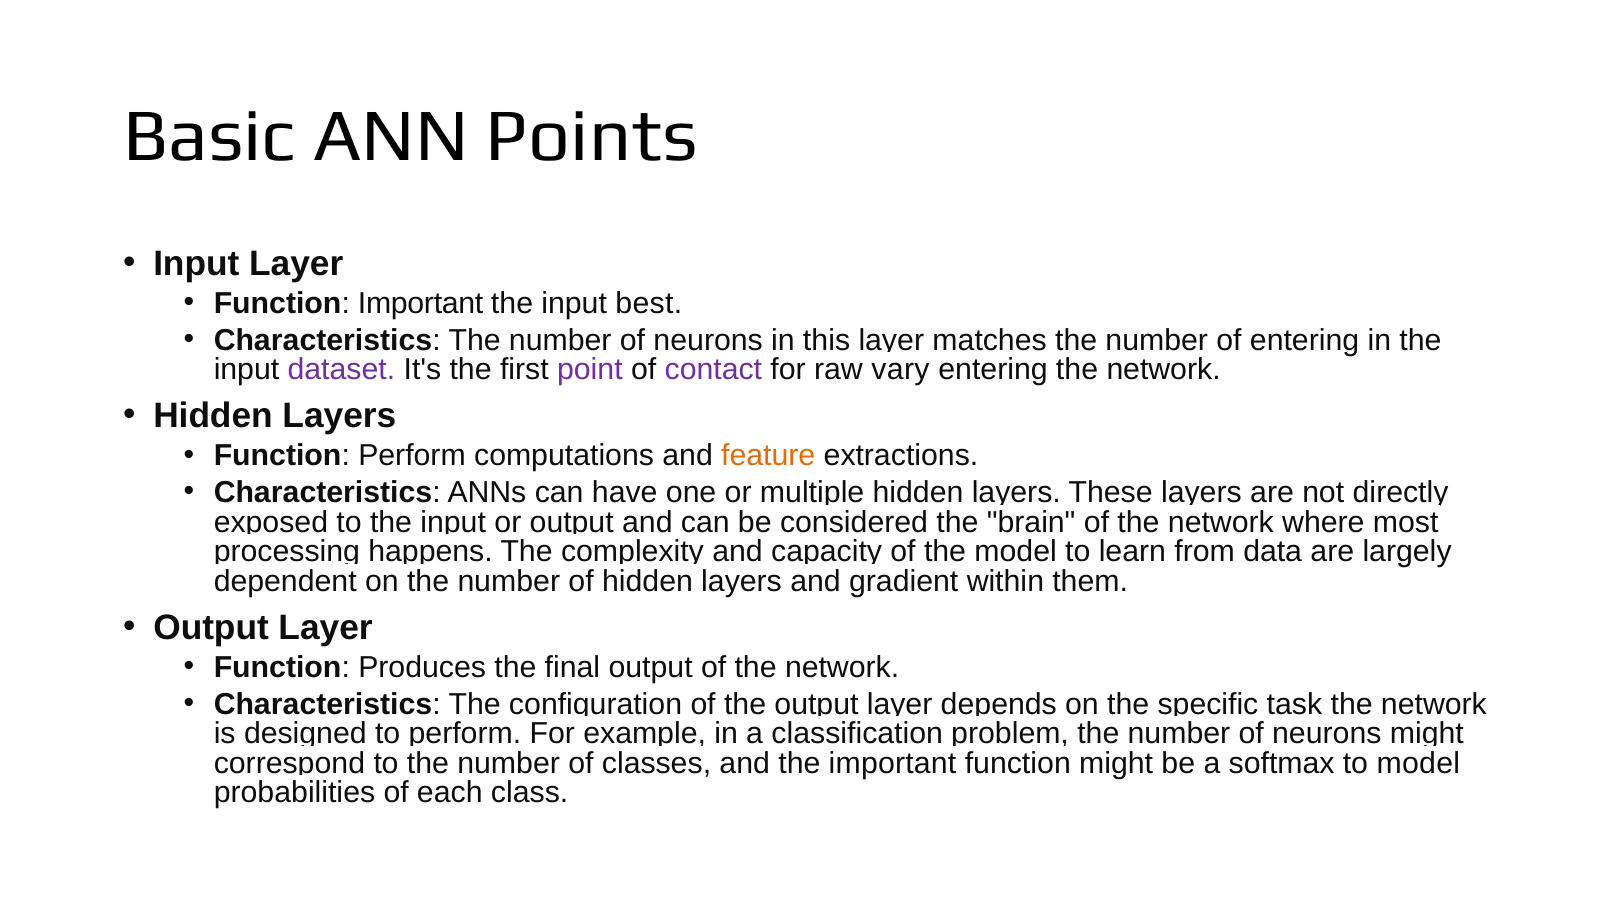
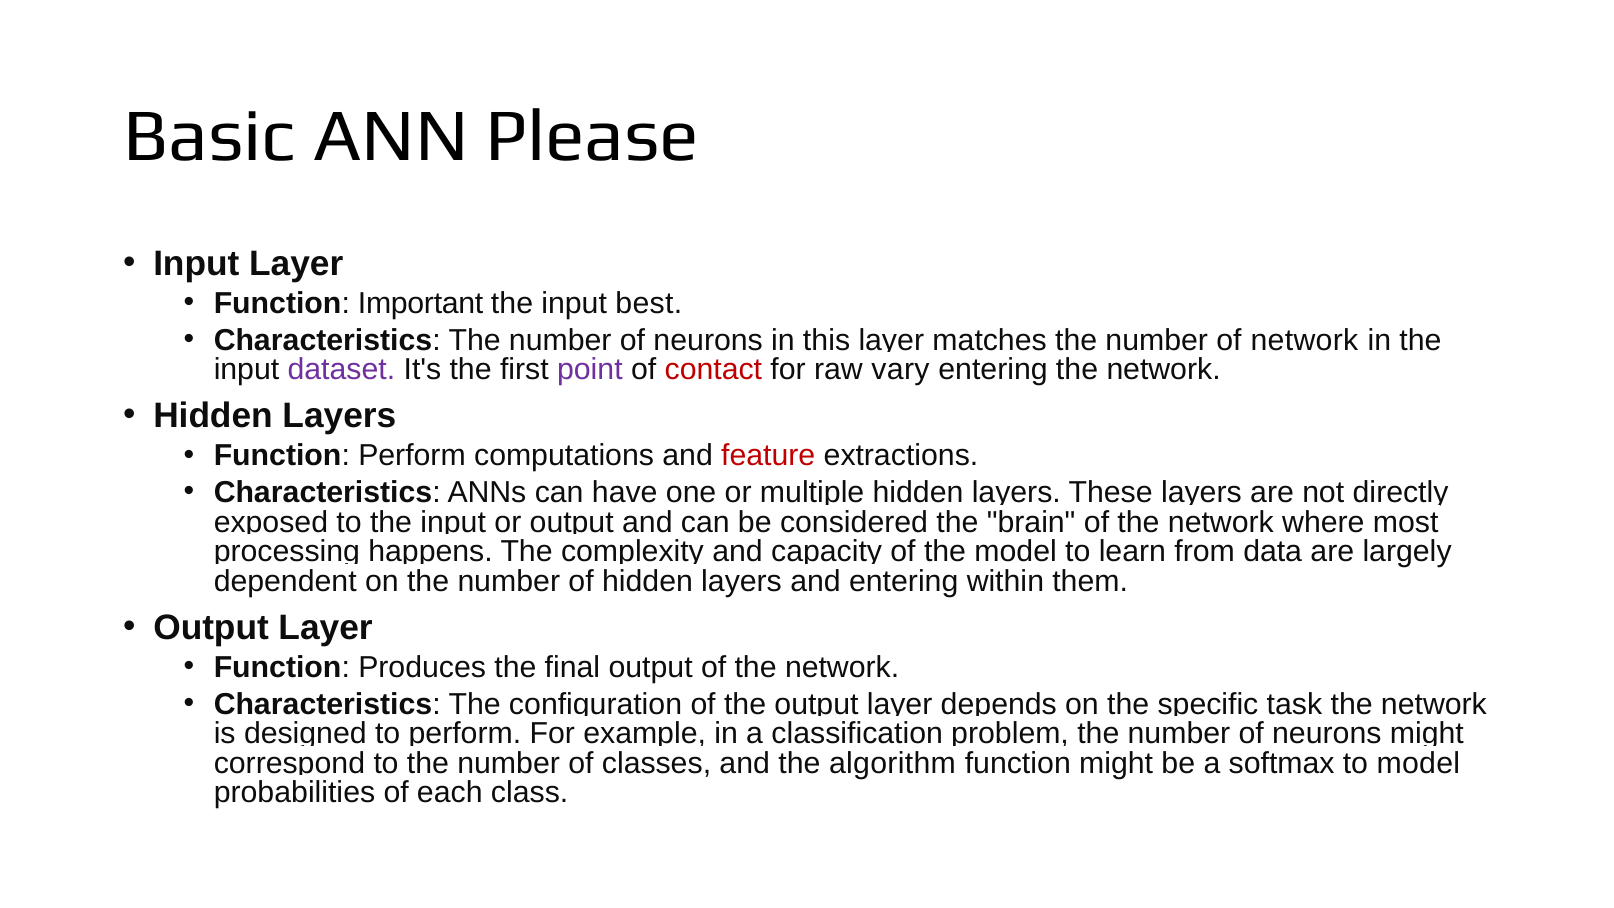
Points: Points -> Please (592, 136)
of entering: entering -> network (1304, 340)
contact colour: purple -> red (713, 369)
feature colour: orange -> red (768, 456)
and gradient: gradient -> entering (904, 581)
the important: important -> algorithm (892, 763)
